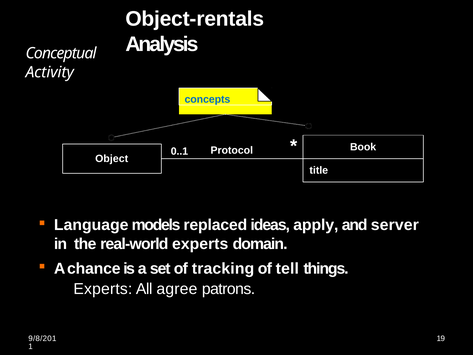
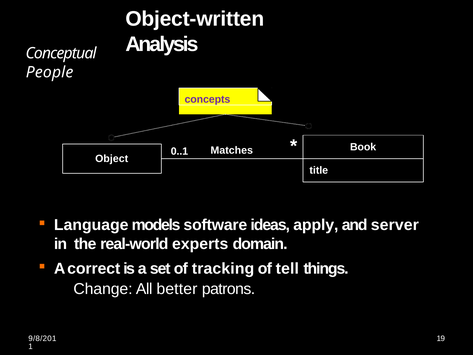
Object-rentals: Object-rentals -> Object-written (195, 19)
Activity: Activity -> People (50, 72)
concepts colour: blue -> purple (207, 99)
Protocol: Protocol -> Matches (232, 150)
replaced: replaced -> software (215, 225)
chance: chance -> correct (94, 268)
Experts: Experts -> Change (103, 289)
agree: agree -> better (177, 289)
